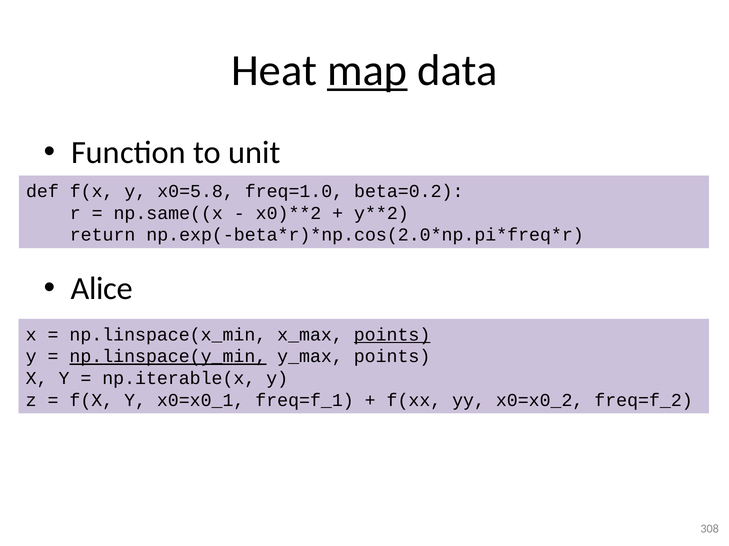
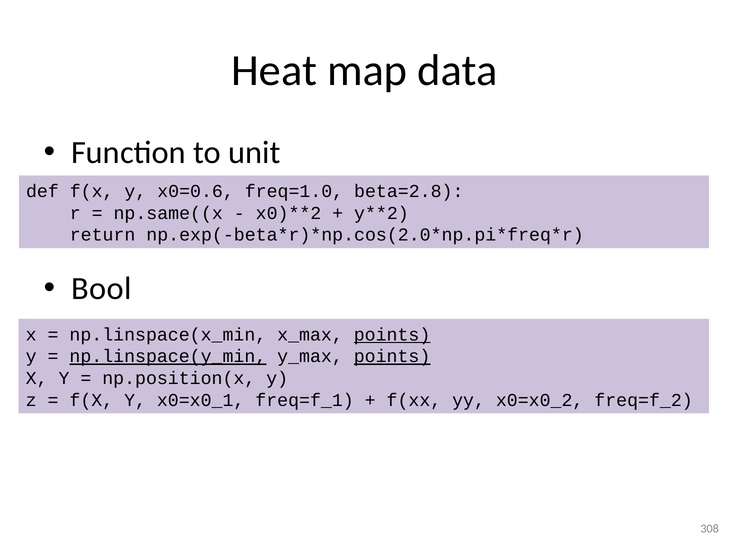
map underline: present -> none (367, 71)
x0=5.8: x0=5.8 -> x0=0.6 (196, 192)
beta=0.2: beta=0.2 -> beta=2.8 (409, 192)
Alice: Alice -> Bool (101, 289)
points underline: none -> present (392, 357)
np.iterable(x: np.iterable(x -> np.position(x (179, 379)
